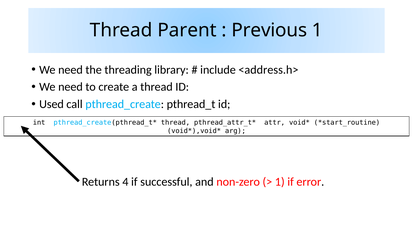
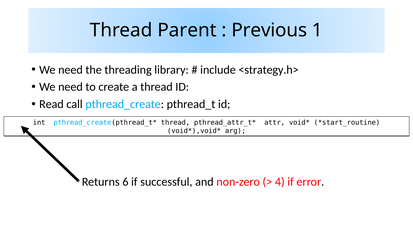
<address.h>: <address.h> -> <strategy.h> (269, 70)
Used: Used -> Read (51, 104)
4: 4 -> 6 (125, 182)
1: 1 -> 4 (280, 182)
